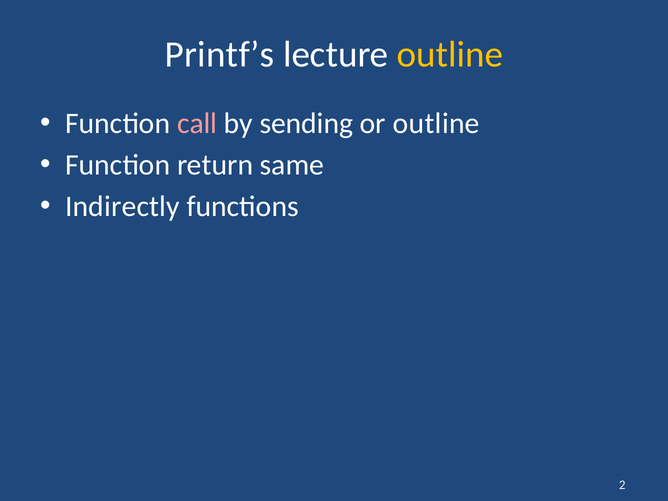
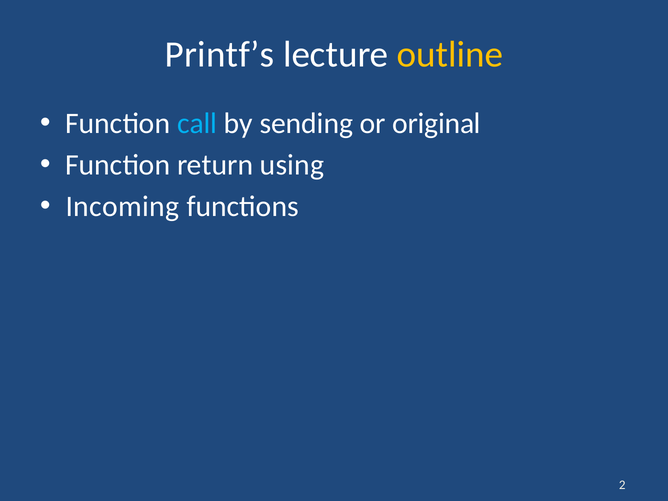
call colour: pink -> light blue (197, 123)
or outline: outline -> original (437, 123)
same: same -> using (292, 165)
Indirectly: Indirectly -> Incoming (122, 207)
